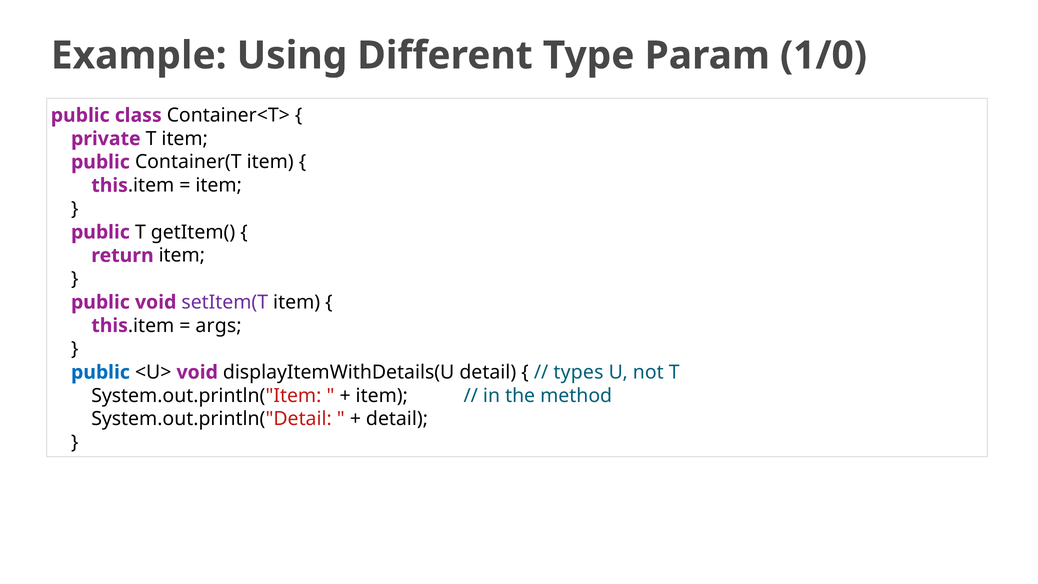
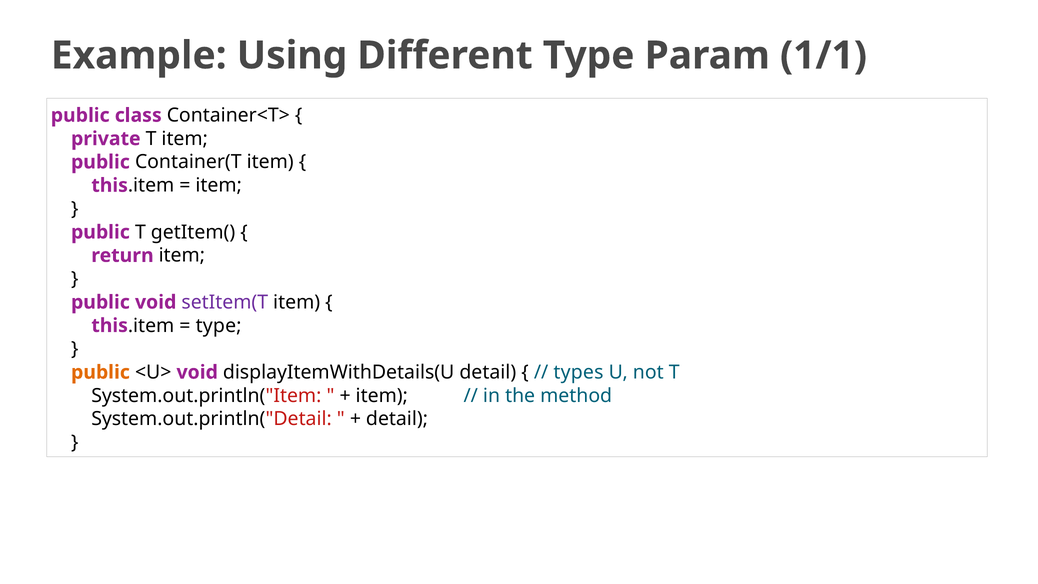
1/0: 1/0 -> 1/1 (823, 56)
args: args -> type (219, 326)
public colour: blue -> orange (100, 372)
